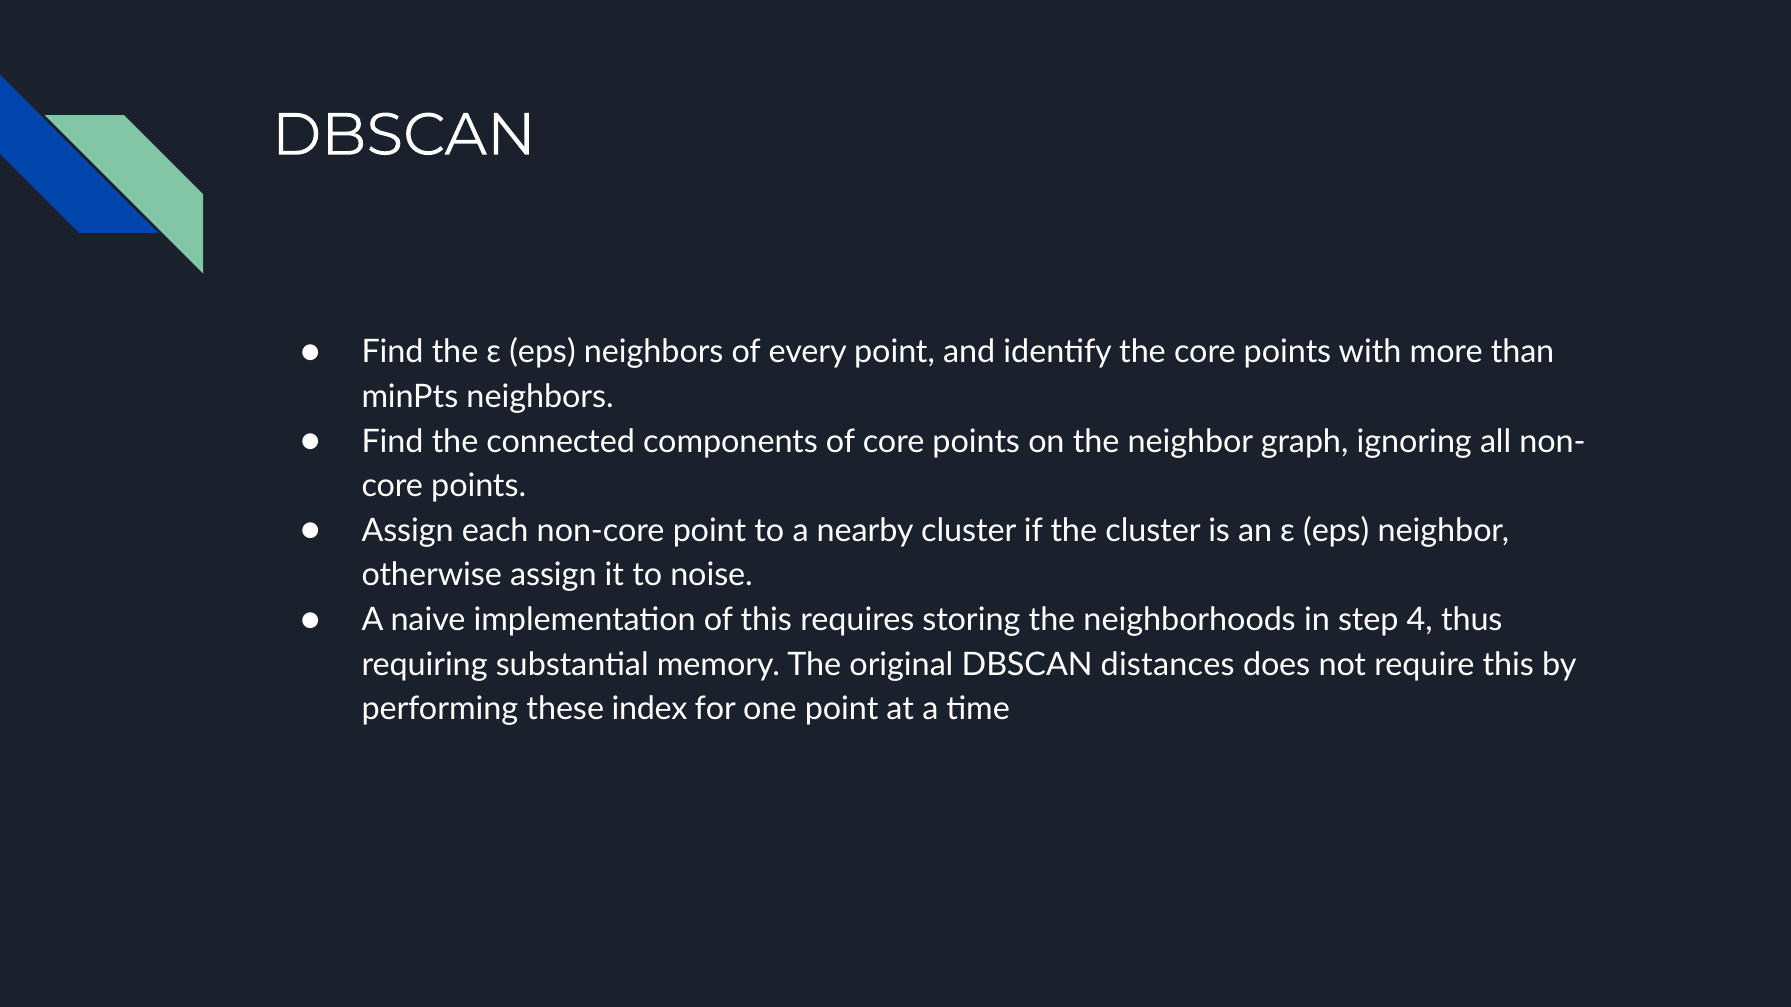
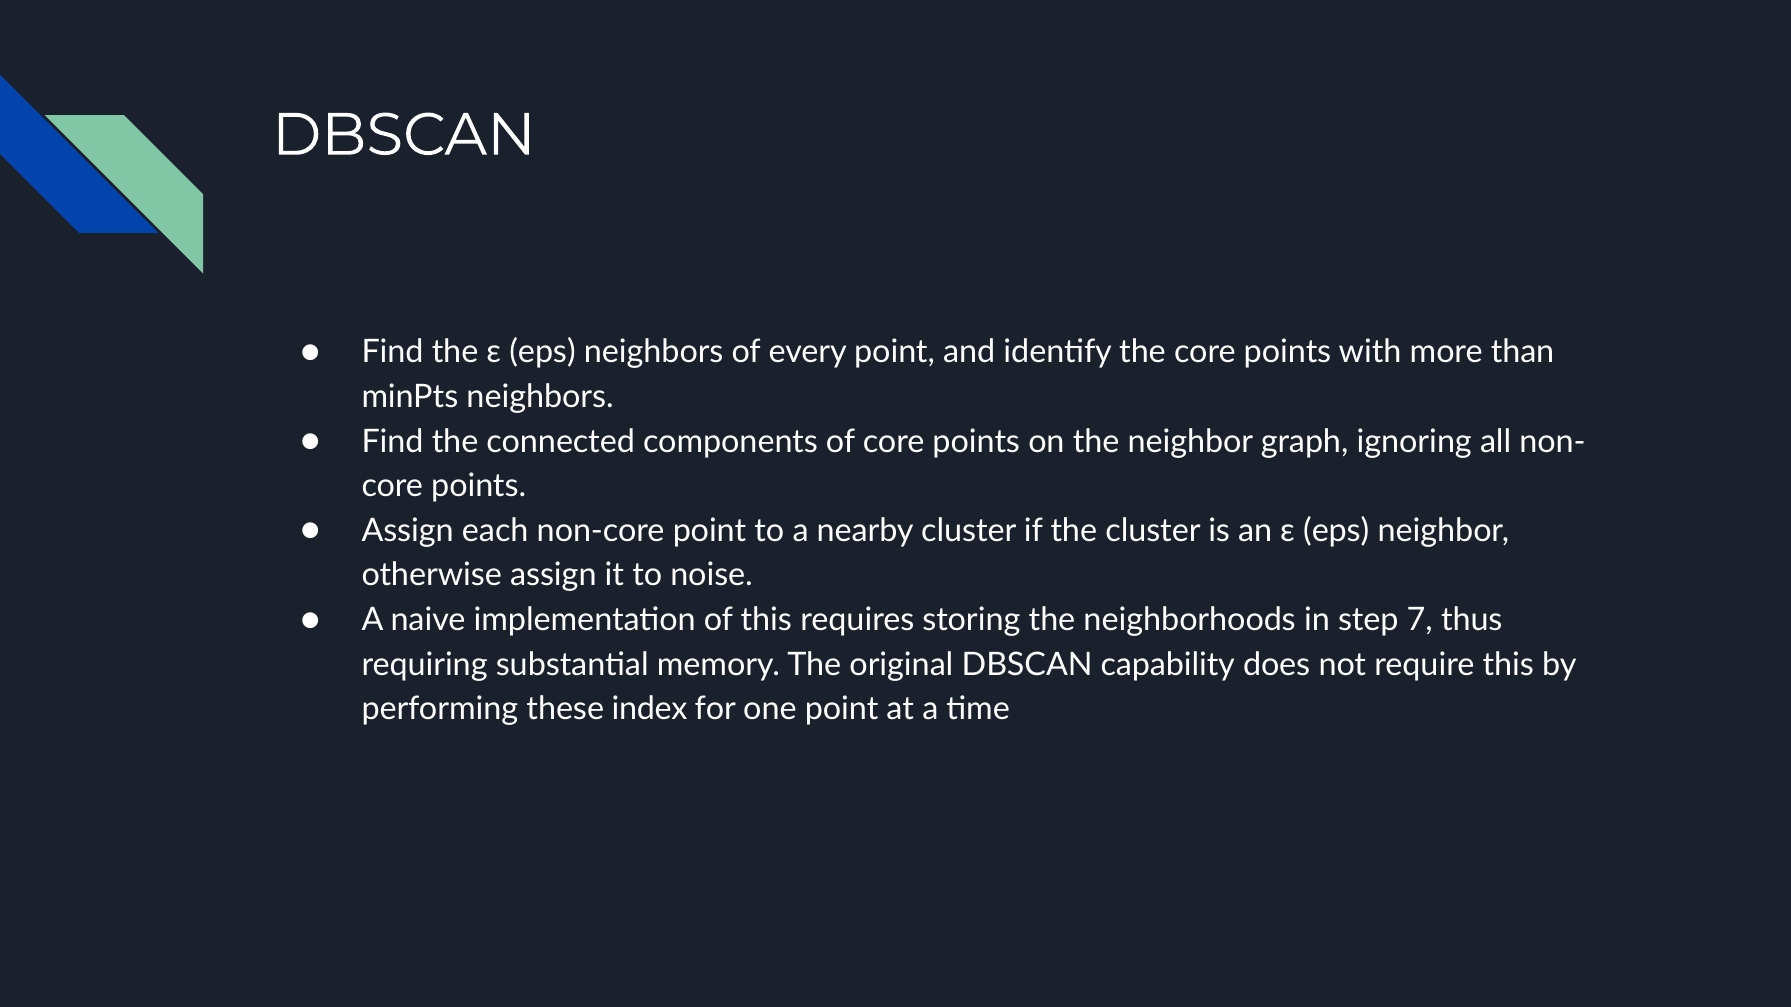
4: 4 -> 7 (1420, 620)
distances: distances -> capability (1168, 665)
